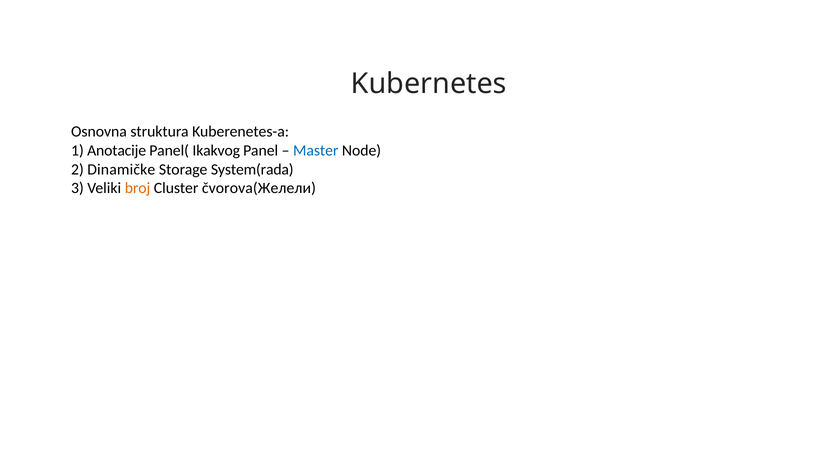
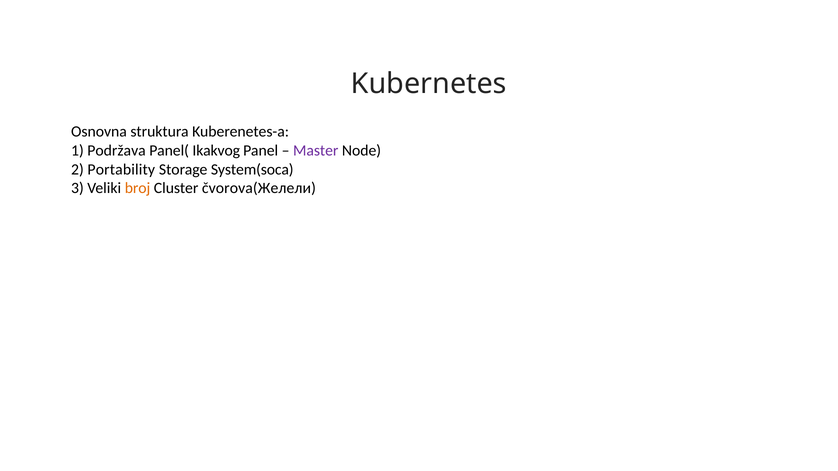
Anotacije: Anotacije -> Podržava (117, 151)
Master colour: blue -> purple (316, 151)
Dinamičke: Dinamičke -> Portability (121, 170)
System(rada: System(rada -> System(soca (252, 170)
